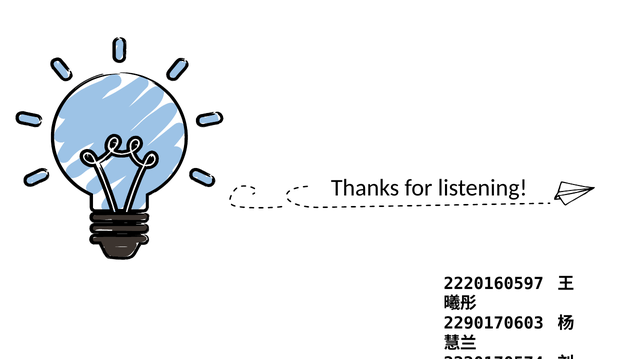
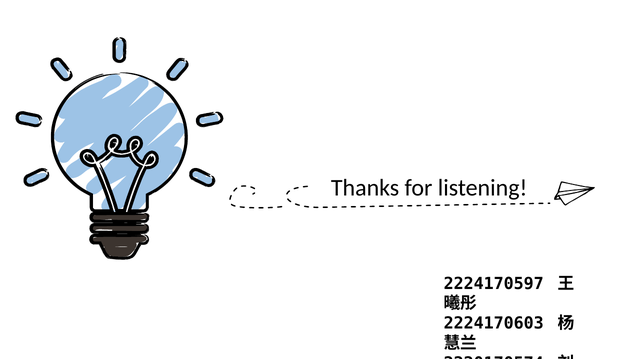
2220160597: 2220160597 -> 2224170597 (494, 284)
2290170603: 2290170603 -> 2224170603 (494, 324)
